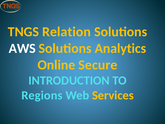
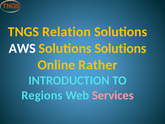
Solutions Analytics: Analytics -> Solutions (120, 48)
Secure: Secure -> Rather (98, 65)
Services colour: yellow -> pink (113, 95)
